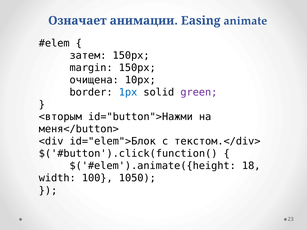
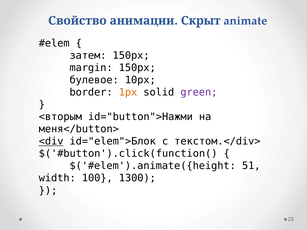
Означает: Означает -> Свойство (77, 21)
Easing: Easing -> Скрыт (201, 21)
очищена: очищена -> булевое (94, 80)
1px colour: blue -> orange (128, 92)
<div underline: none -> present (51, 141)
18: 18 -> 51 (251, 166)
1050: 1050 -> 1300 (137, 178)
